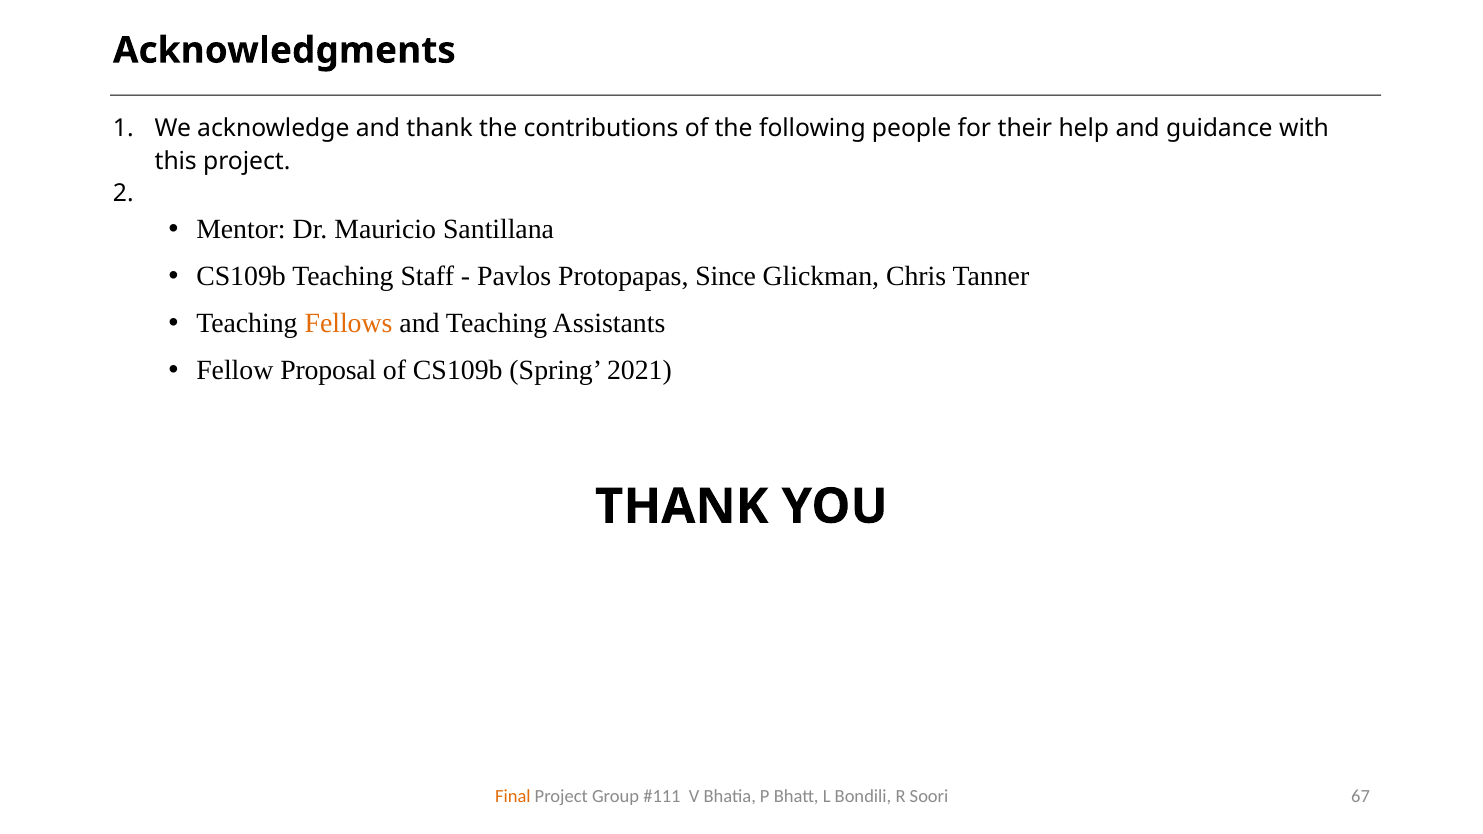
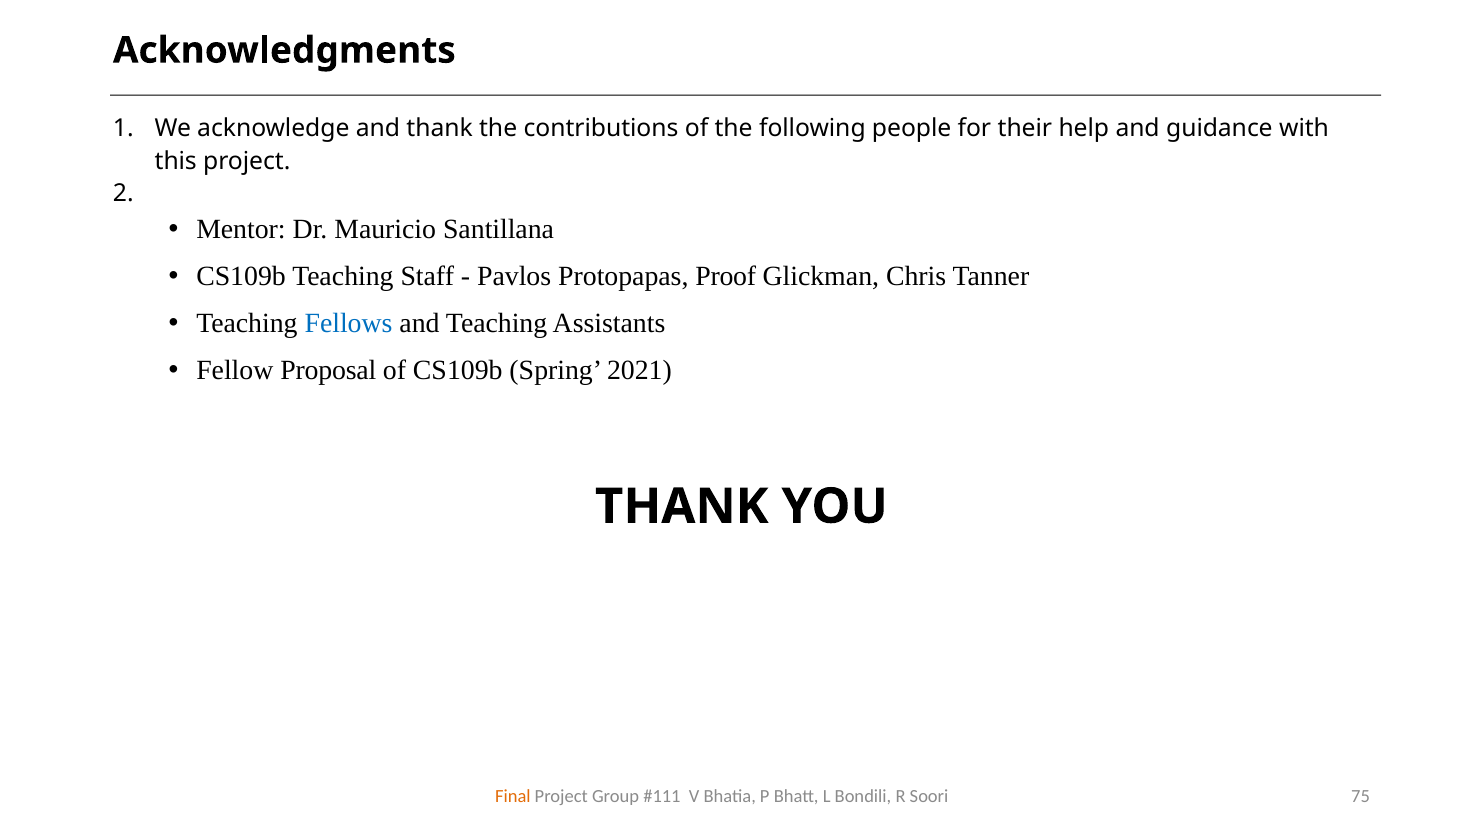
Since: Since -> Proof (726, 276)
Fellows colour: orange -> blue (349, 323)
67: 67 -> 75 (1361, 796)
